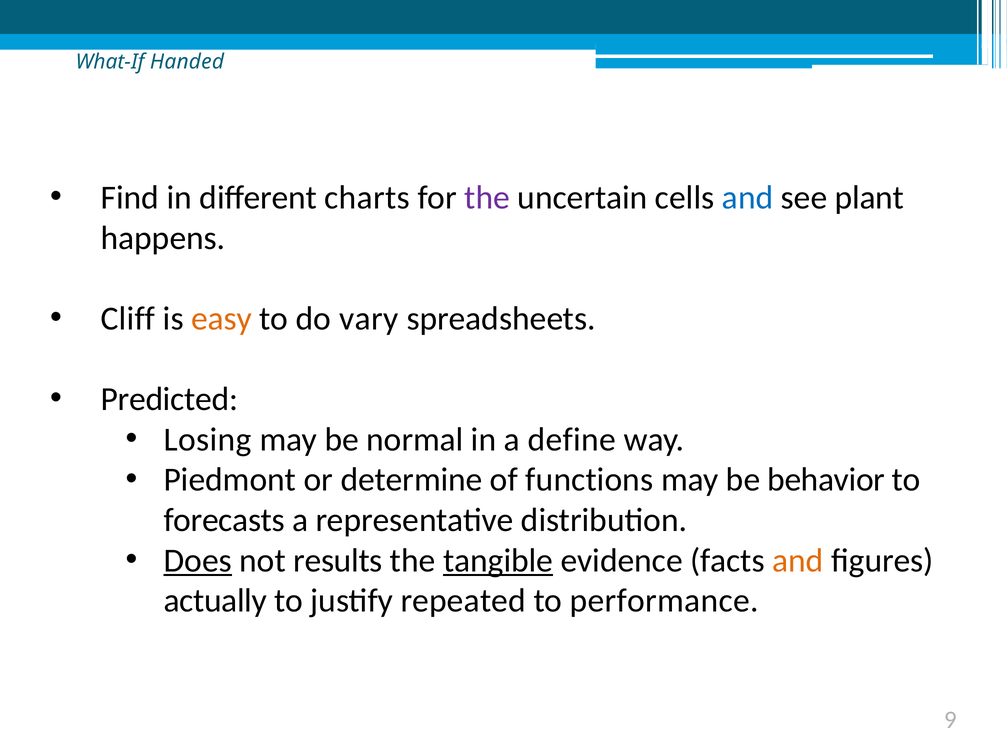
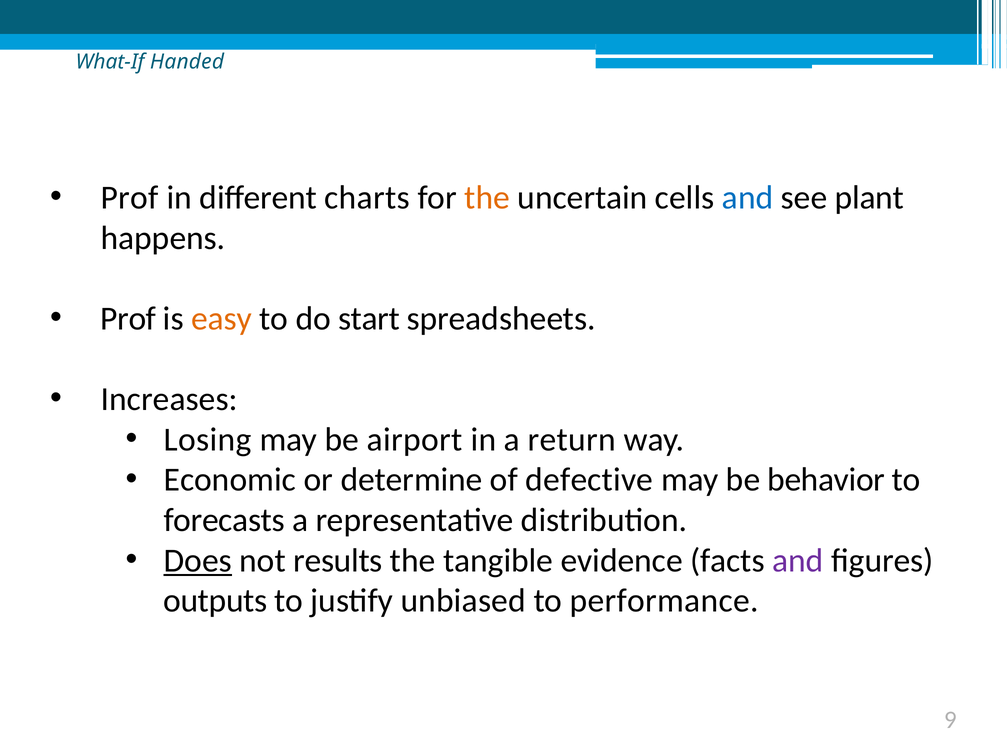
Find: Find -> Prof (130, 197)
the colour: purple -> orange (487, 197)
Cliff: Cliff -> Prof (128, 318)
vary: vary -> start (369, 318)
Predicted: Predicted -> Increases (169, 399)
normal: normal -> airport (415, 439)
define: define -> return (572, 439)
Piedmont: Piedmont -> Economic (230, 479)
functions: functions -> defective (589, 479)
tangible underline: present -> none (498, 560)
and colour: orange -> purple (798, 560)
actually: actually -> outputs (215, 600)
repeated: repeated -> unbiased (463, 600)
